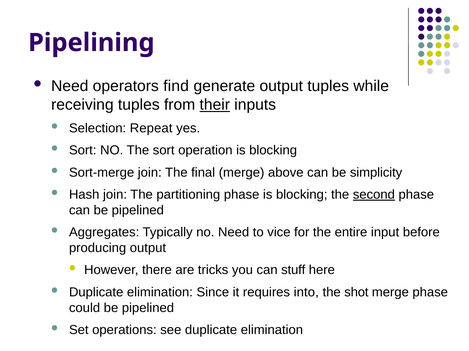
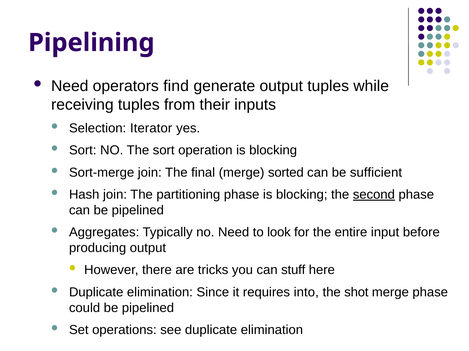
their underline: present -> none (215, 105)
Repeat: Repeat -> Iterator (151, 129)
above: above -> sorted (286, 173)
simplicity: simplicity -> sufficient (376, 173)
vice: vice -> look (279, 233)
